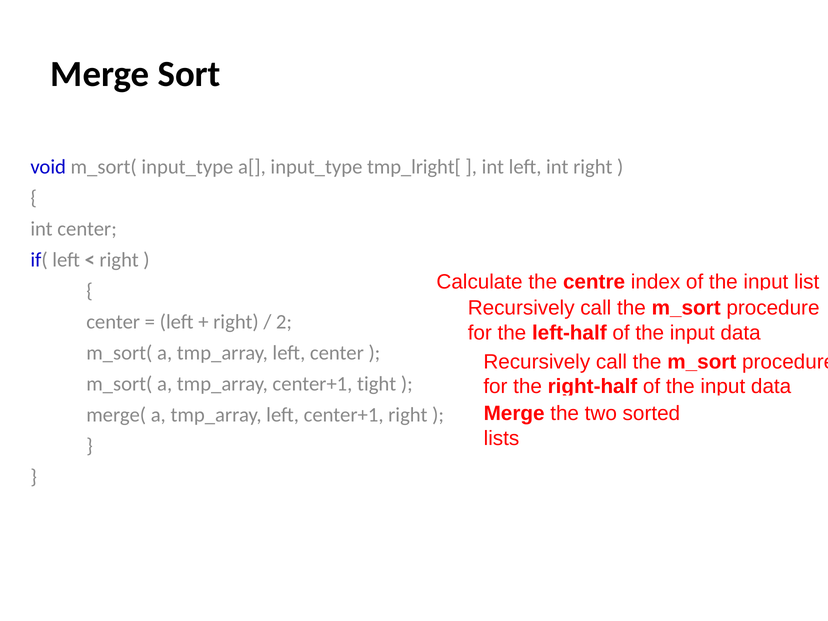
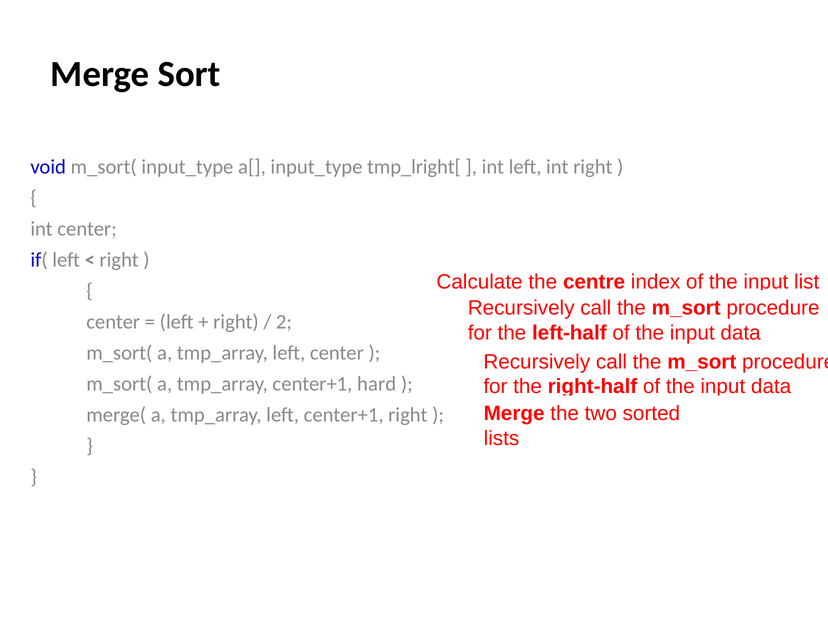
tight: tight -> hard (377, 384)
